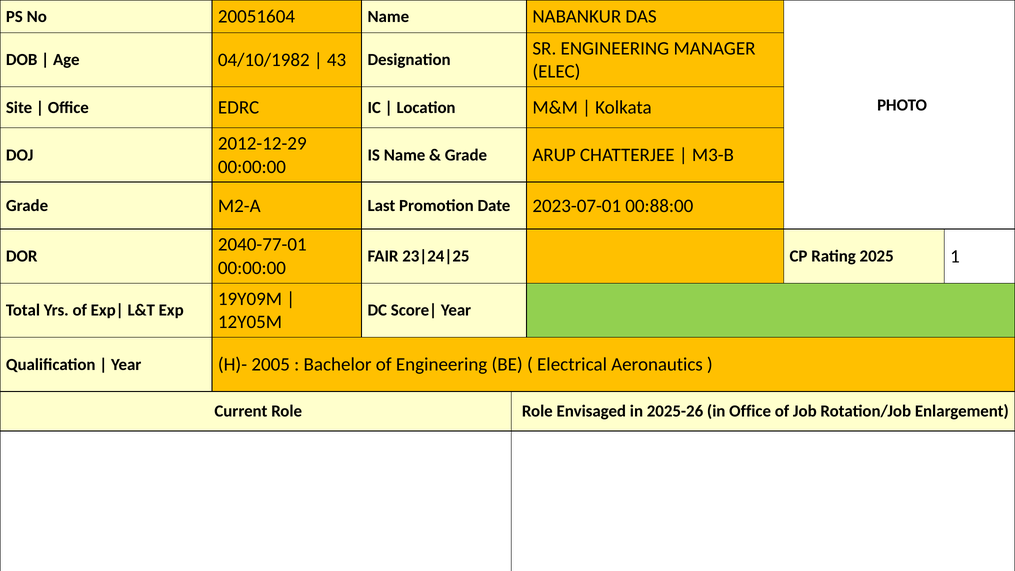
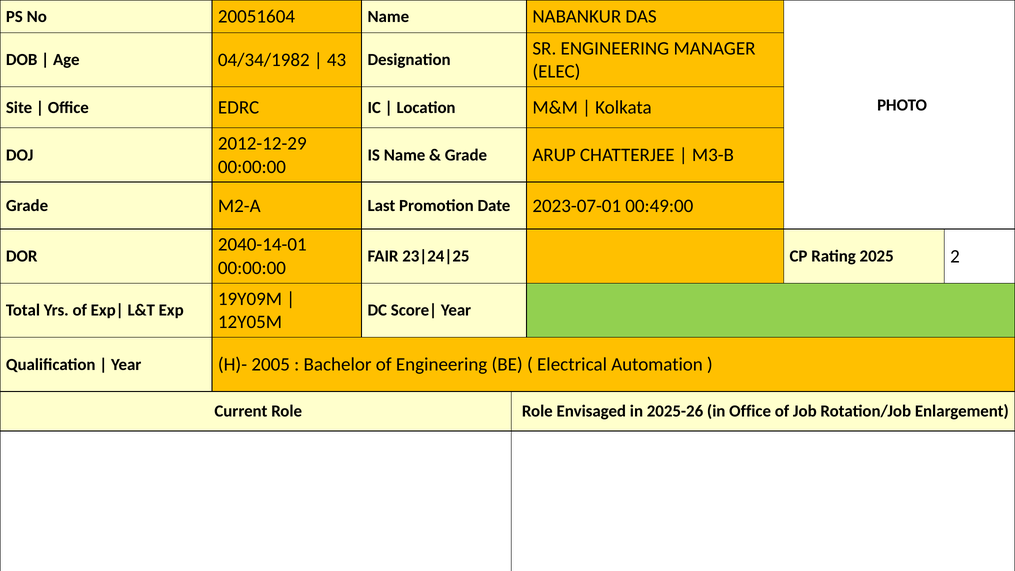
04/10/1982: 04/10/1982 -> 04/34/1982 (264, 60)
00:88:00: 00:88:00 -> 00:49:00 (659, 206)
2040-77-01: 2040-77-01 -> 2040-14-01 (262, 245)
1: 1 -> 2 (955, 256)
Aeronautics: Aeronautics -> Automation (657, 365)
